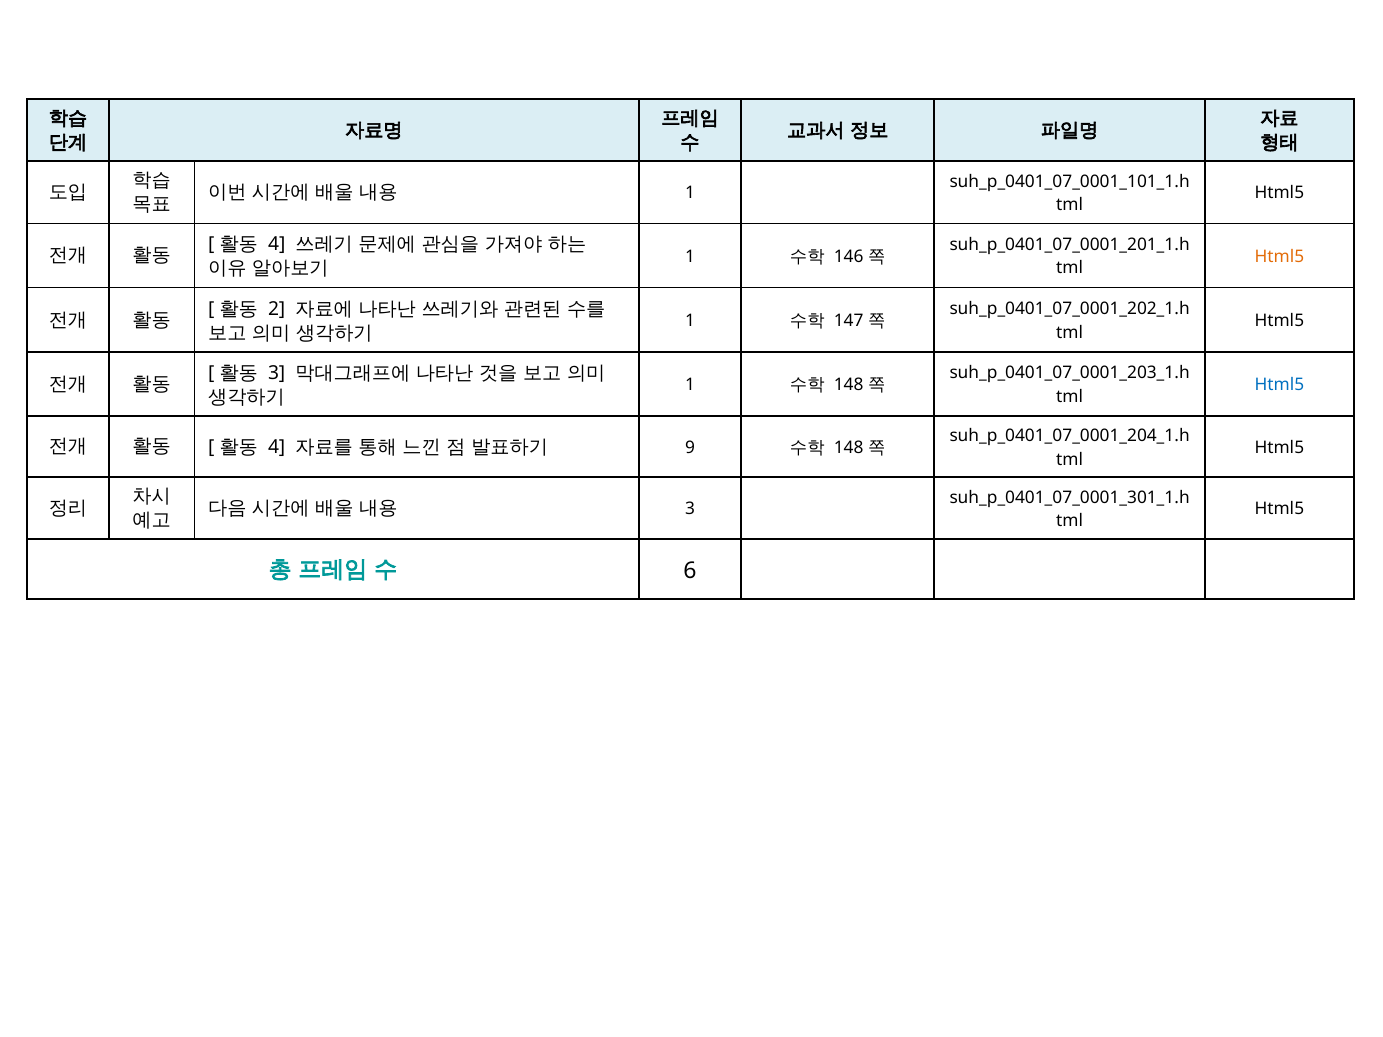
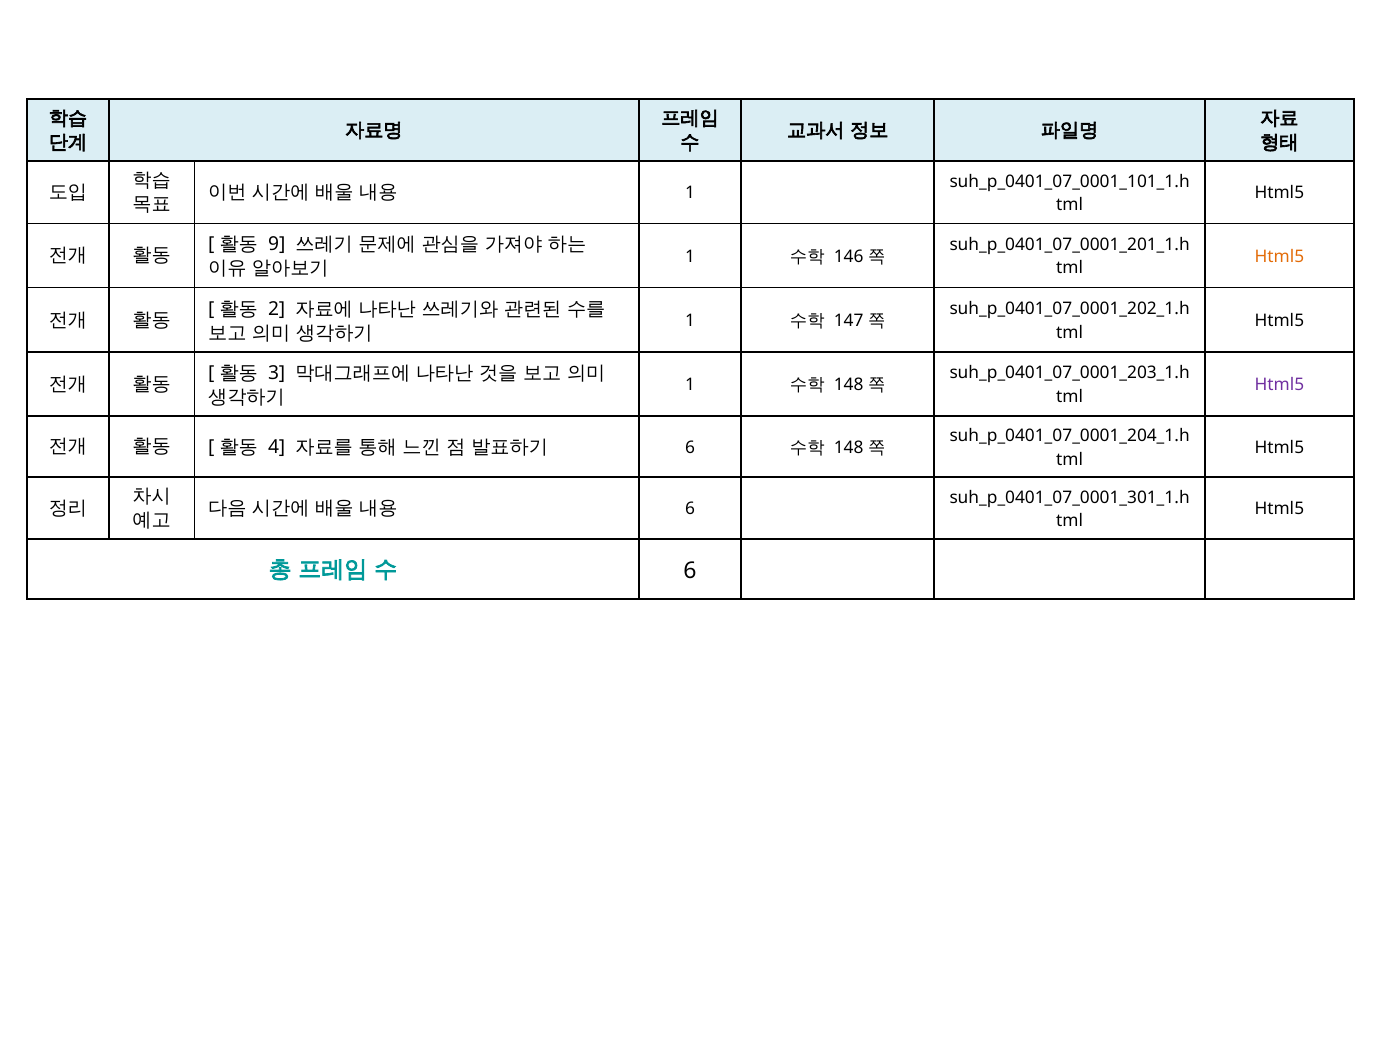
4: 4 -> 9 (277, 244)
Html5 colour: blue -> purple (1279, 385)
9: 9 -> 6 (690, 448)
3: 3 -> 6 (690, 509)
